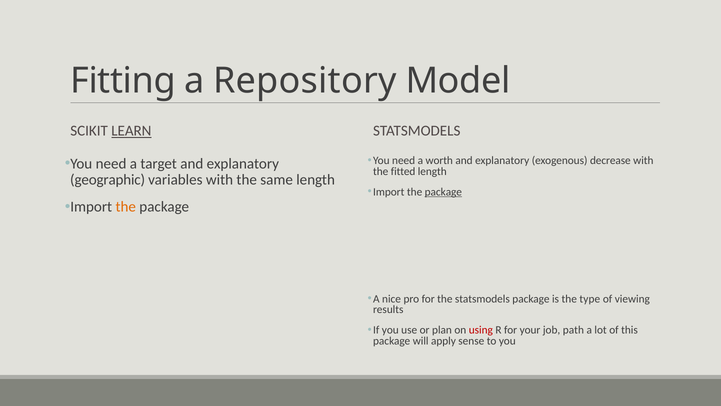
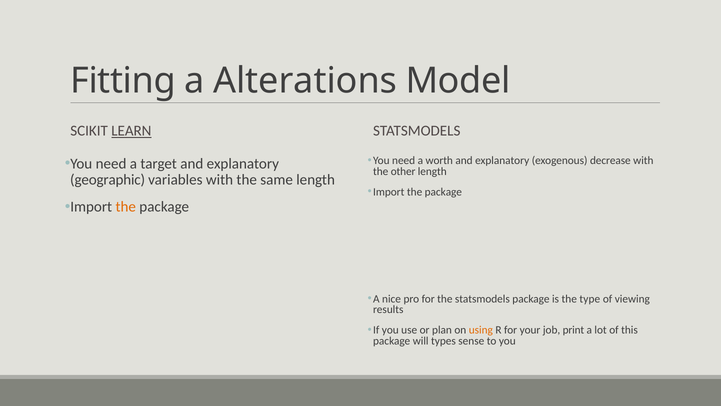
Repository: Repository -> Alterations (305, 81)
fitted: fitted -> other (403, 171)
package underline: present -> none (443, 192)
using colour: red -> orange (481, 330)
path: path -> print (573, 330)
apply: apply -> types (443, 341)
